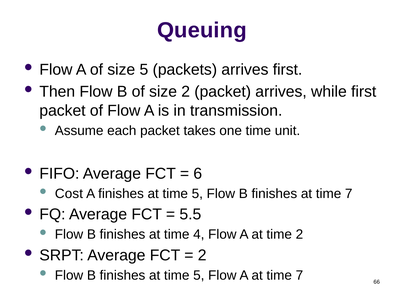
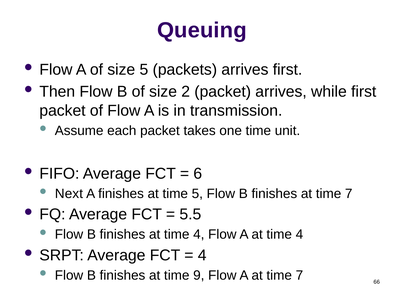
Cost: Cost -> Next (69, 194)
A at time 2: 2 -> 4 (299, 234)
2: 2 -> 4 (202, 255)
5: 5 -> 9 (199, 275)
